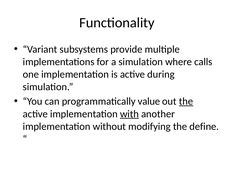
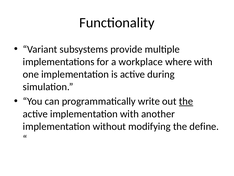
a simulation: simulation -> workplace (141, 62)
where calls: calls -> with (203, 62)
value: value -> write (149, 101)
with underline: present -> none (129, 114)
